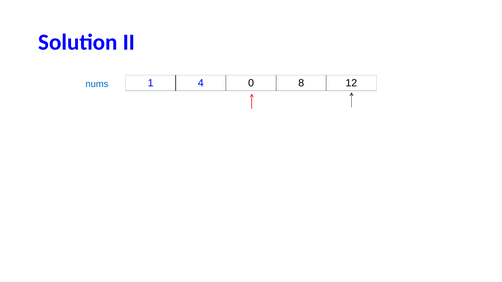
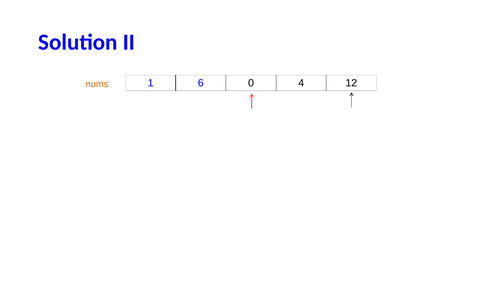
4: 4 -> 6 (201, 83)
8: 8 -> 4 (301, 83)
nums colour: blue -> orange (97, 84)
